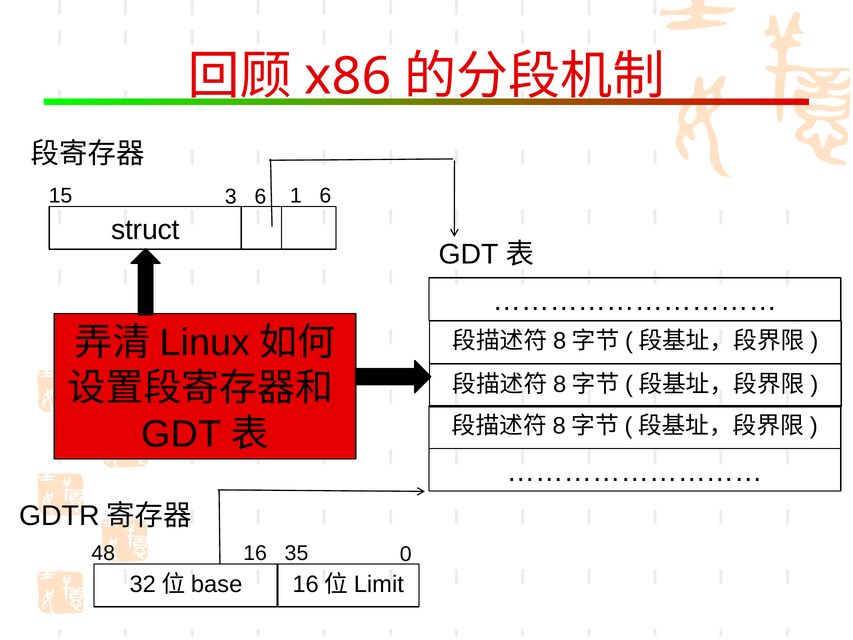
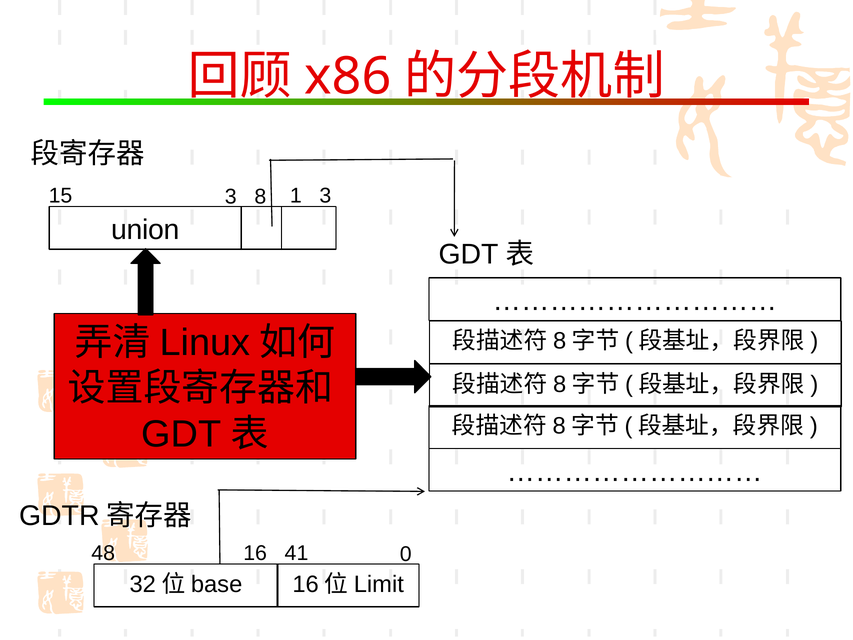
1 6: 6 -> 3 (325, 195)
3 6: 6 -> 8 (260, 197)
struct: struct -> union (145, 230)
35: 35 -> 41 (296, 553)
